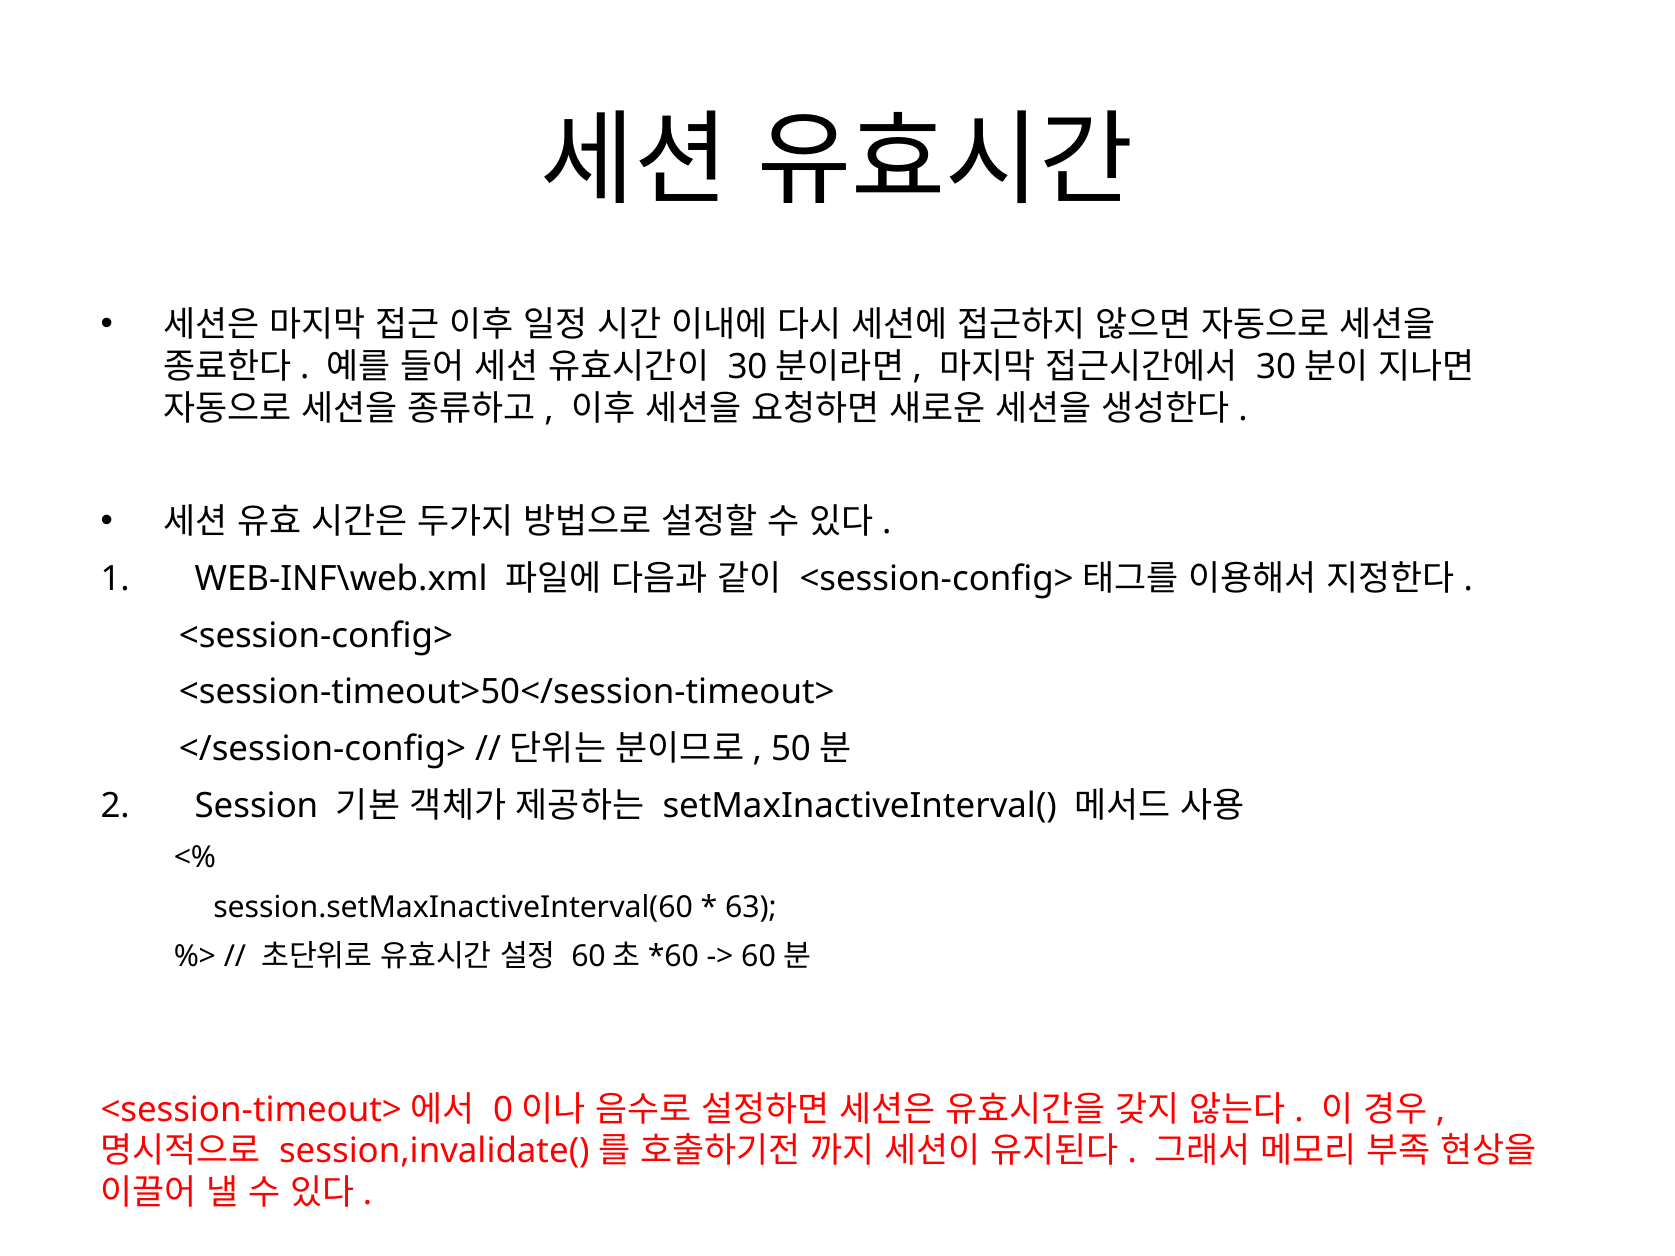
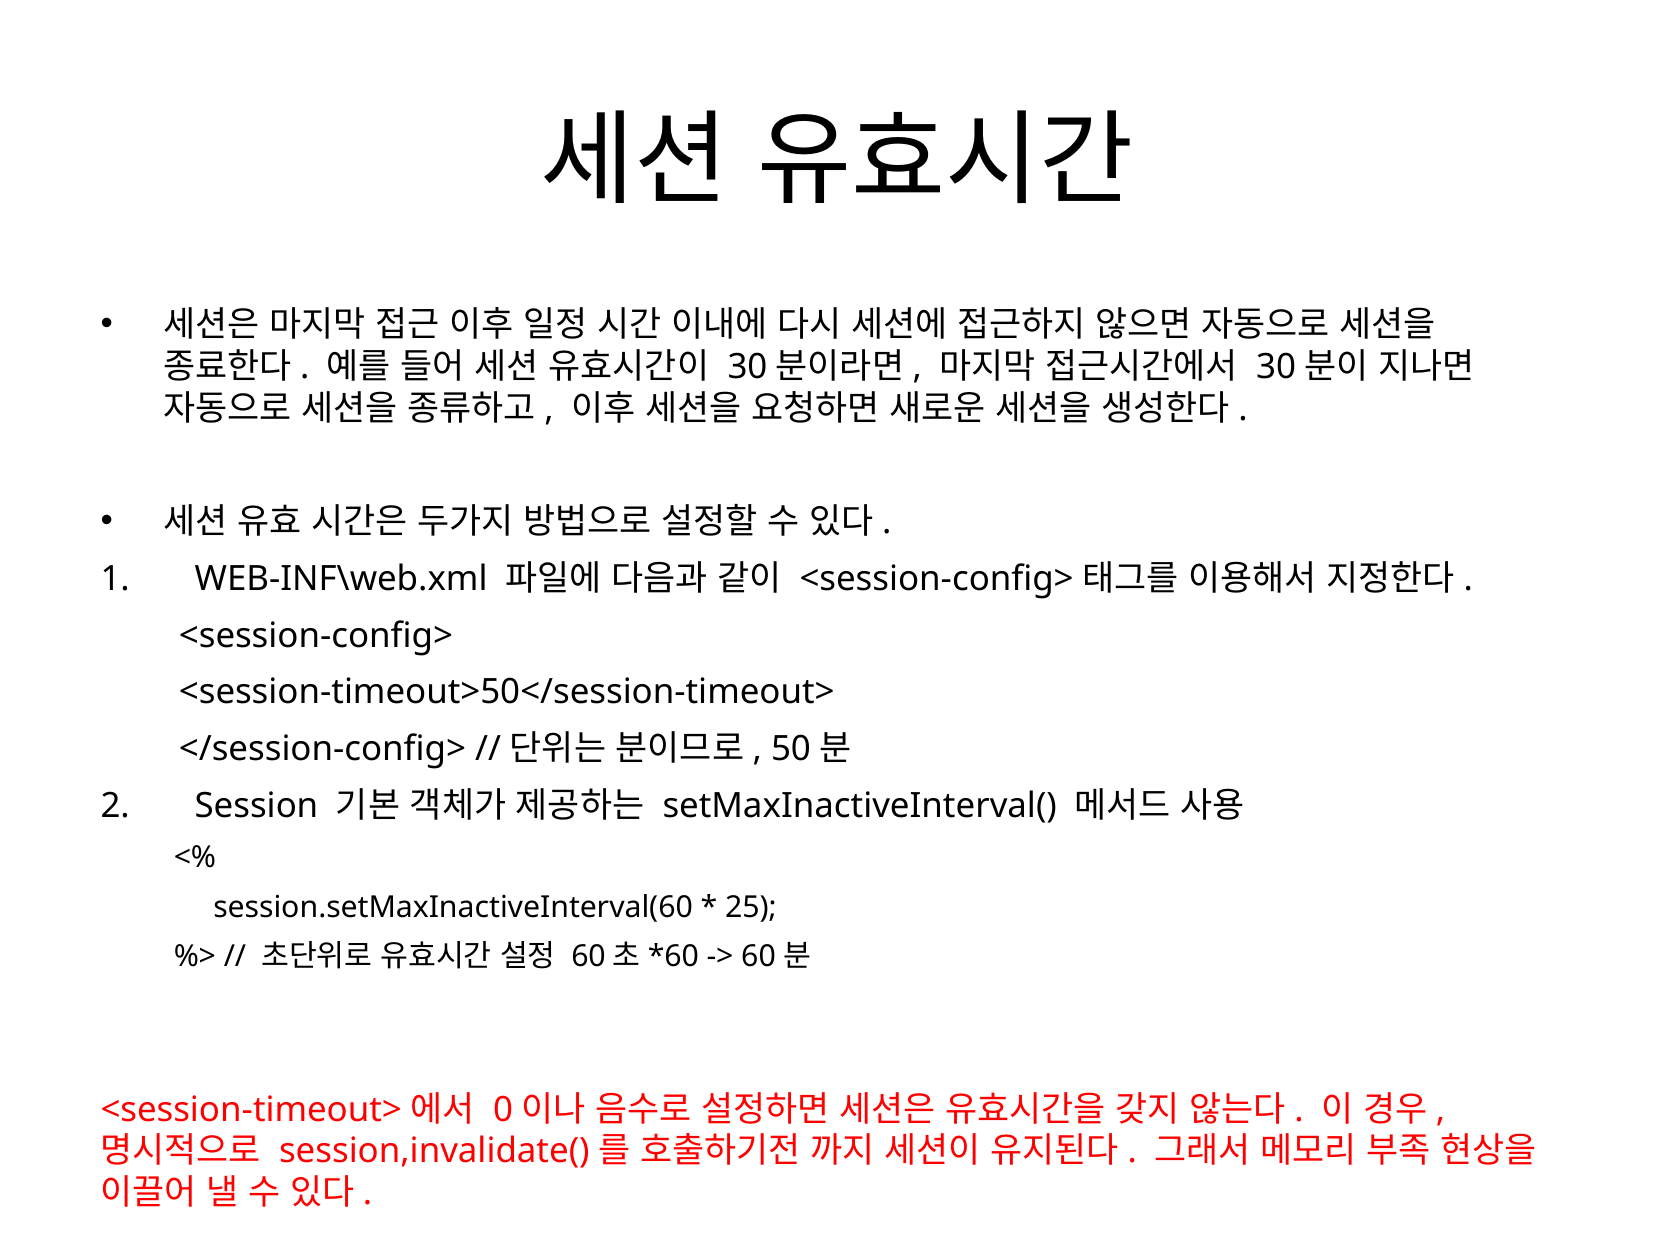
63: 63 -> 25 (751, 907)
